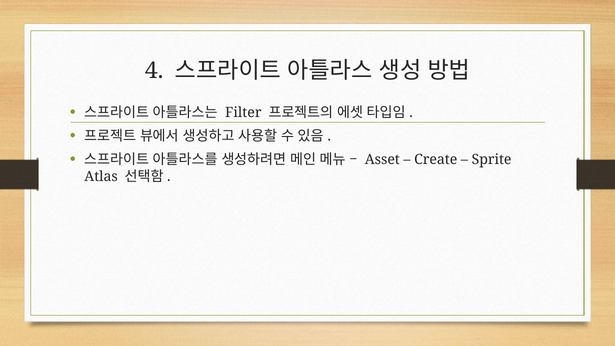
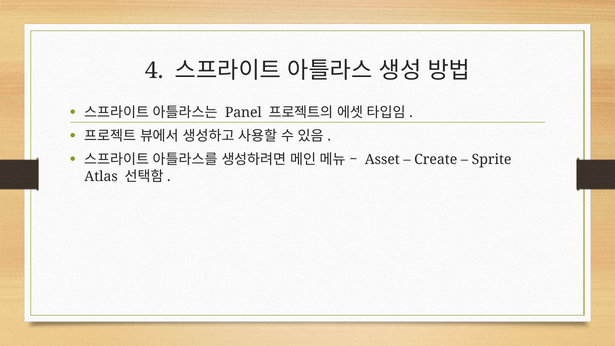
Filter: Filter -> Panel (243, 112)
